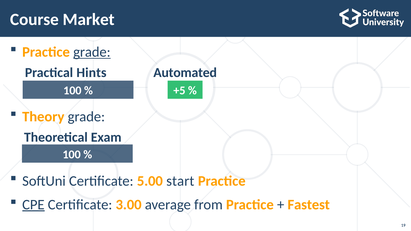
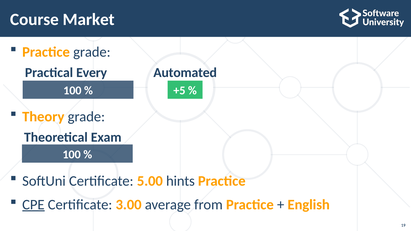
grade underline: present -> none (92, 52)
Hints: Hints -> Every (92, 73)
start: start -> hints (180, 181)
Fastest: Fastest -> English (309, 205)
